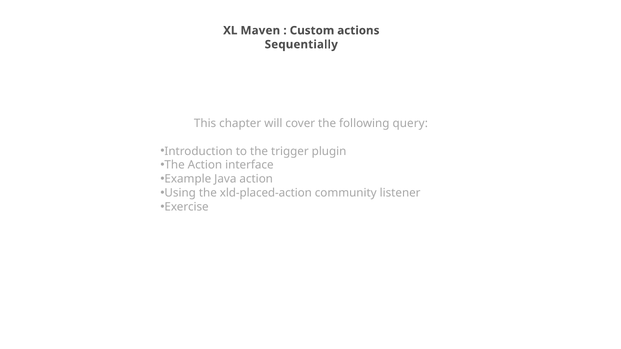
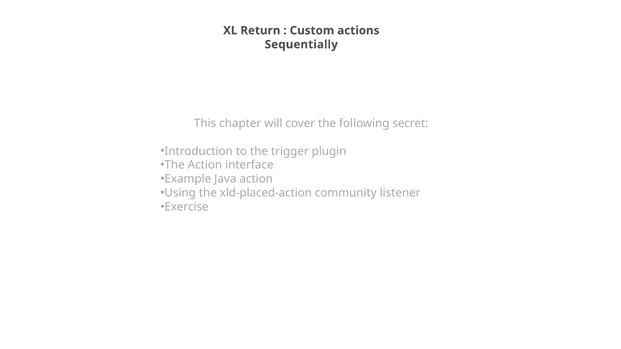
Maven: Maven -> Return (260, 31)
query: query -> secret (410, 123)
